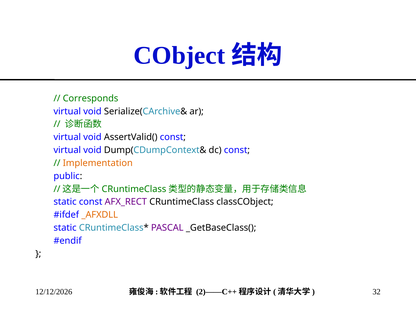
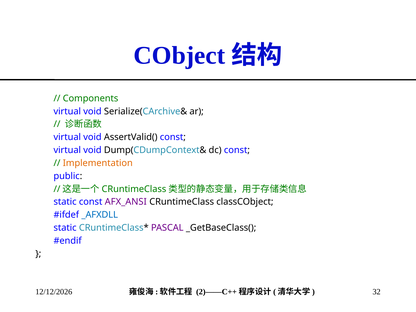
Corresponds: Corresponds -> Components (91, 98)
AFX_RECT: AFX_RECT -> AFX_ANSI (126, 202)
_AFXDLL colour: orange -> blue (100, 215)
